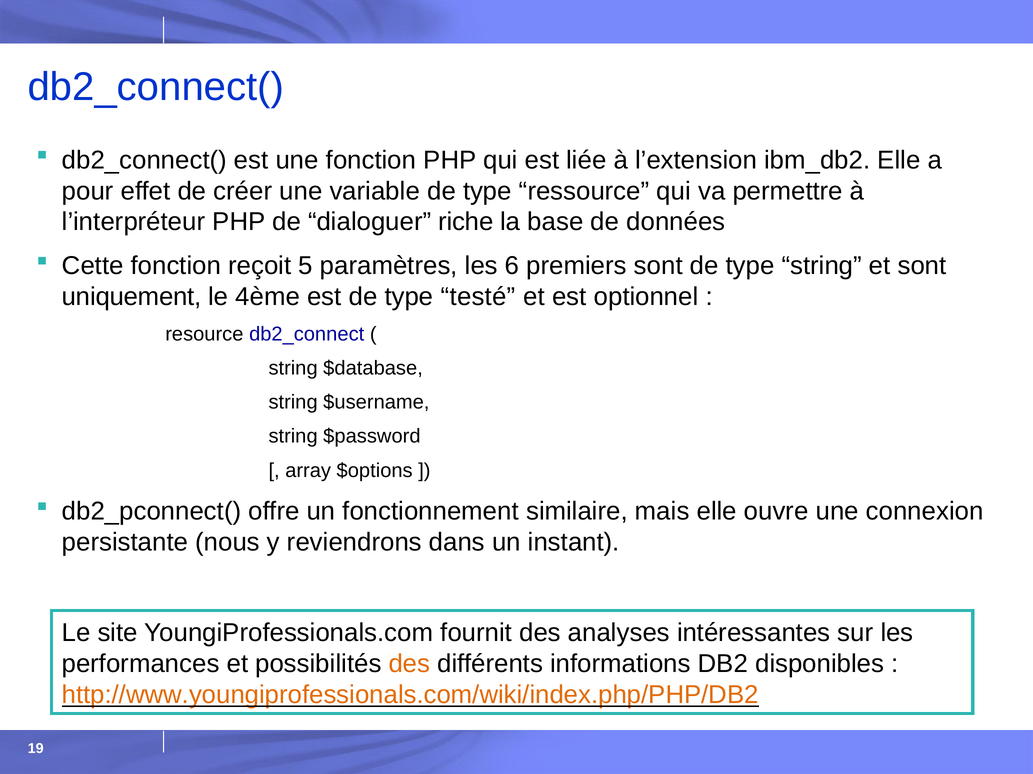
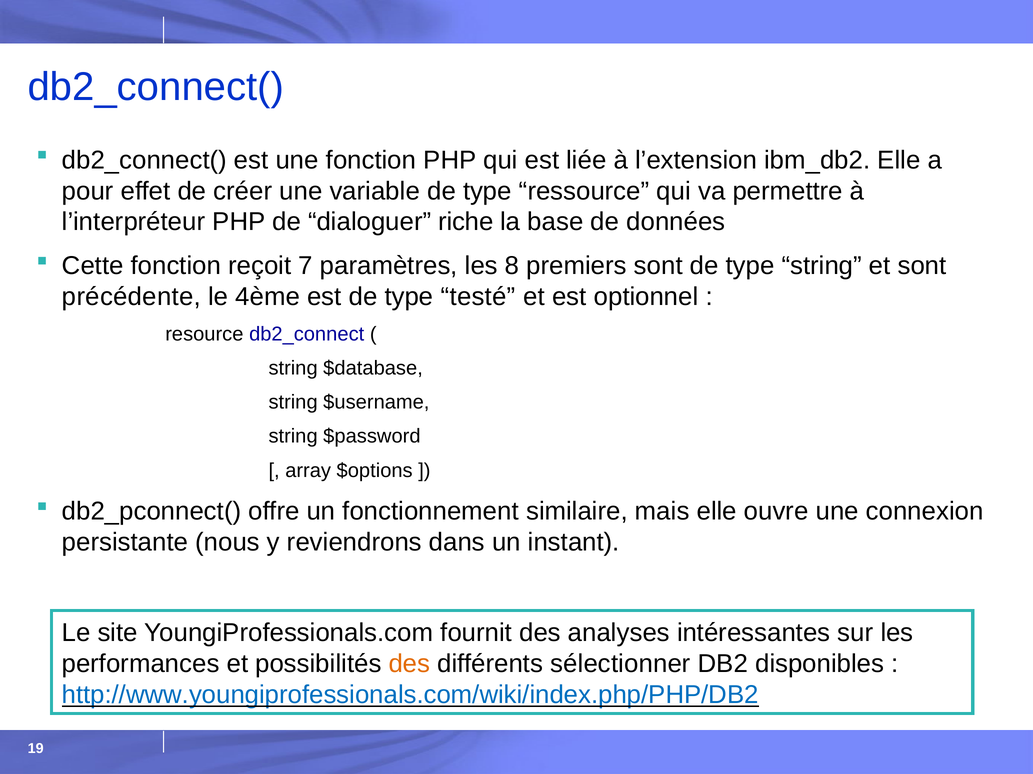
5: 5 -> 7 (306, 266)
6: 6 -> 8 (512, 266)
uniquement: uniquement -> précédente (131, 297)
informations: informations -> sélectionner (620, 665)
http://www.youngiprofessionals.com/wiki/index.php/PHP/DB2 colour: orange -> blue (410, 696)
